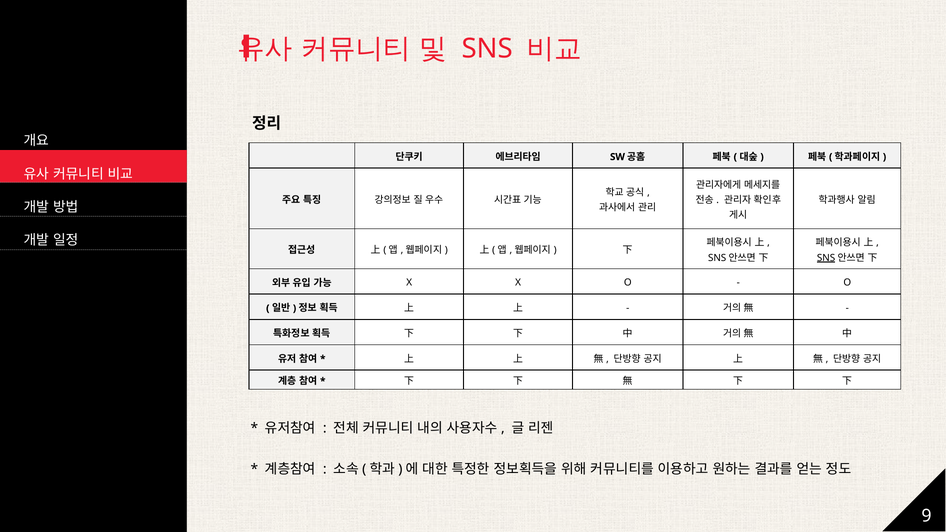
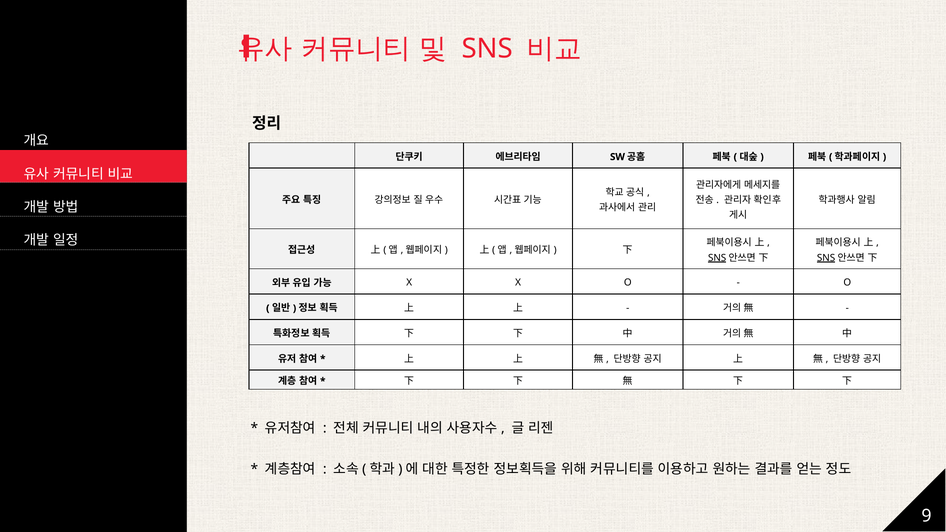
SNS underline: none -> present (717, 258)
